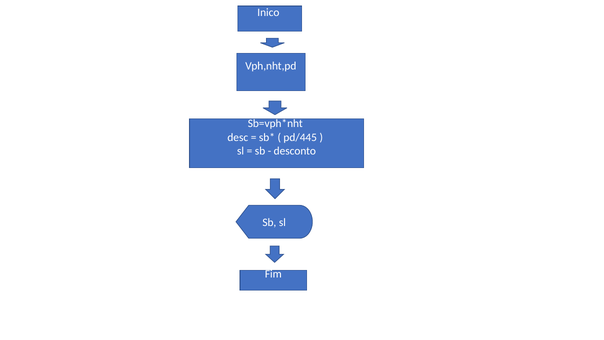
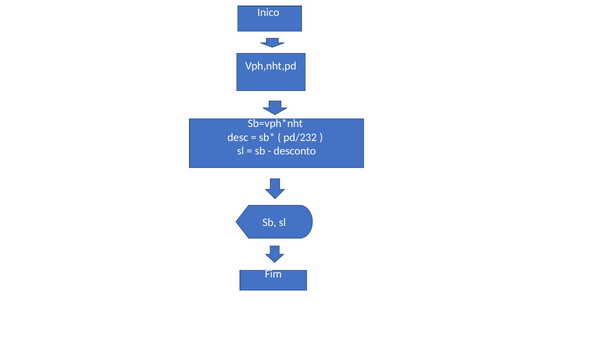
pd/445: pd/445 -> pd/232 (300, 137)
